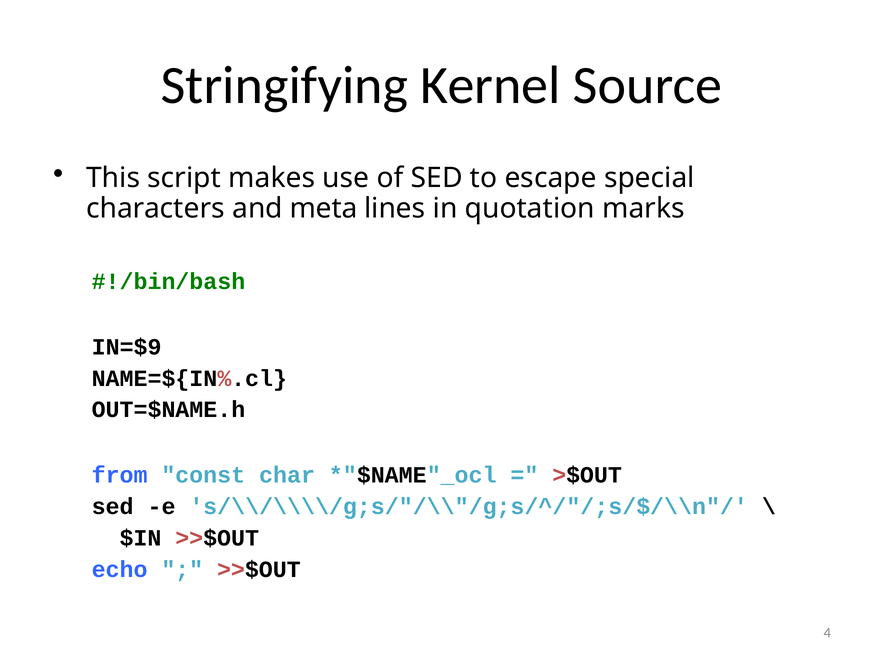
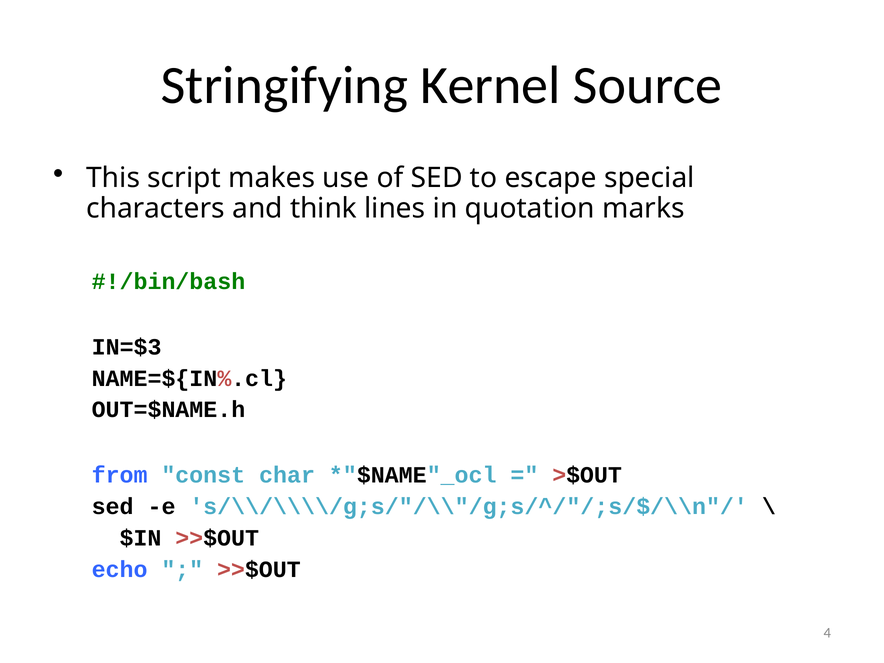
meta: meta -> think (324, 209)
IN=$9: IN=$9 -> IN=$3 (127, 347)
